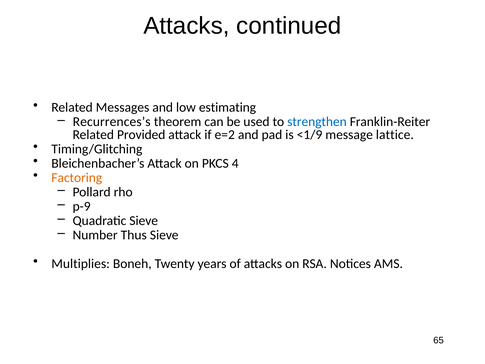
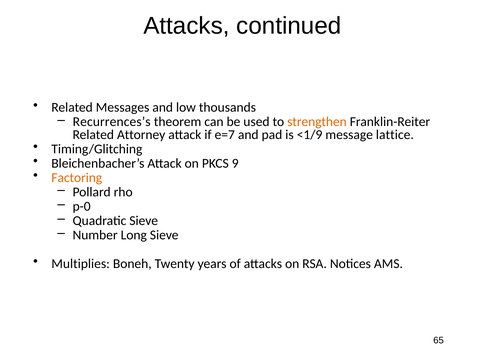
estimating: estimating -> thousands (227, 107)
strengthen colour: blue -> orange (317, 122)
Provided: Provided -> Attorney (141, 135)
e=2: e=2 -> e=7 (225, 135)
4: 4 -> 9 (235, 163)
p-9: p-9 -> p-0 (82, 206)
Thus: Thus -> Long (134, 235)
